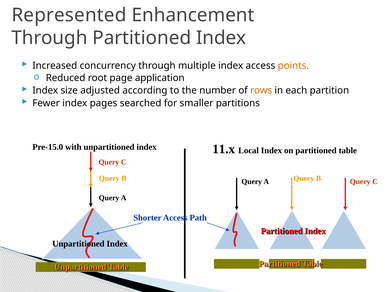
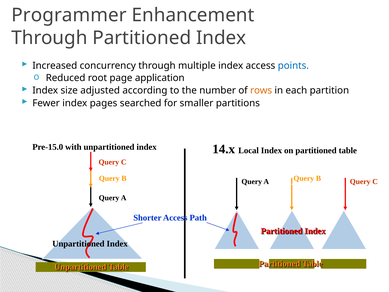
Represented: Represented -> Programmer (69, 15)
points colour: orange -> blue (293, 65)
11.x: 11.x -> 14.x (224, 149)
